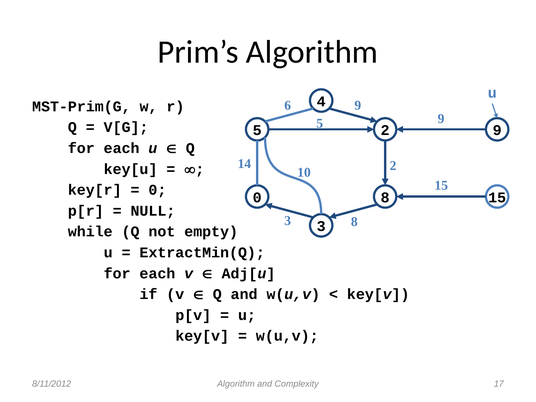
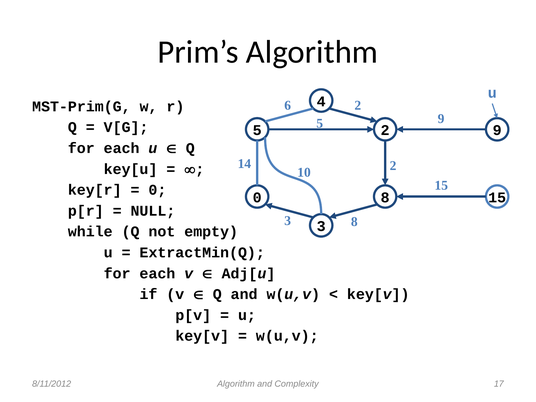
6 9: 9 -> 2 (358, 105)
